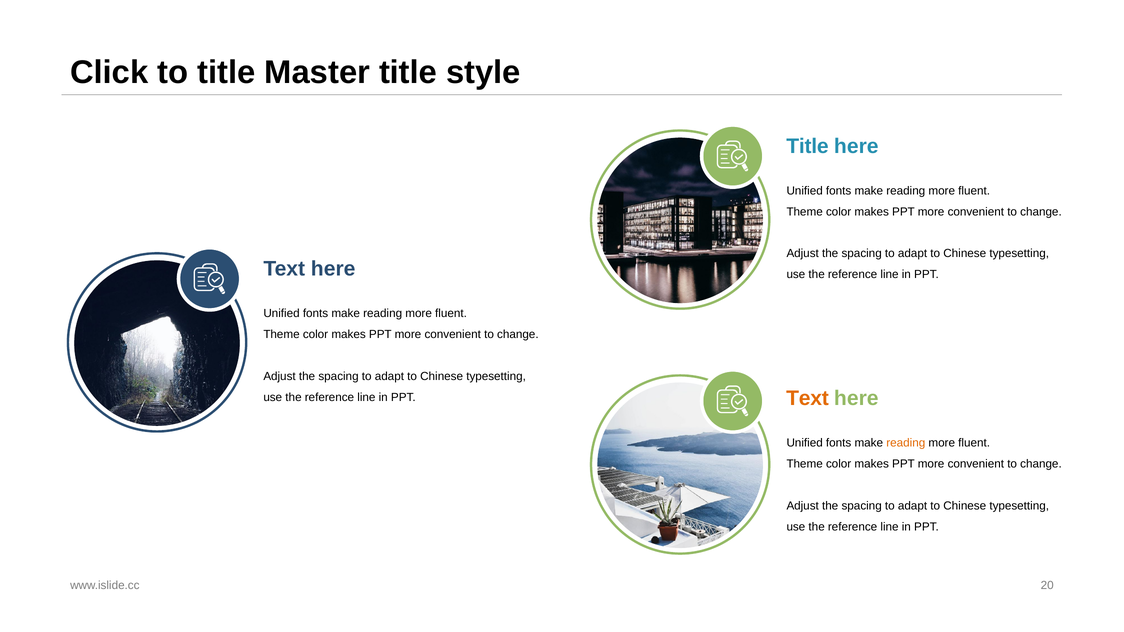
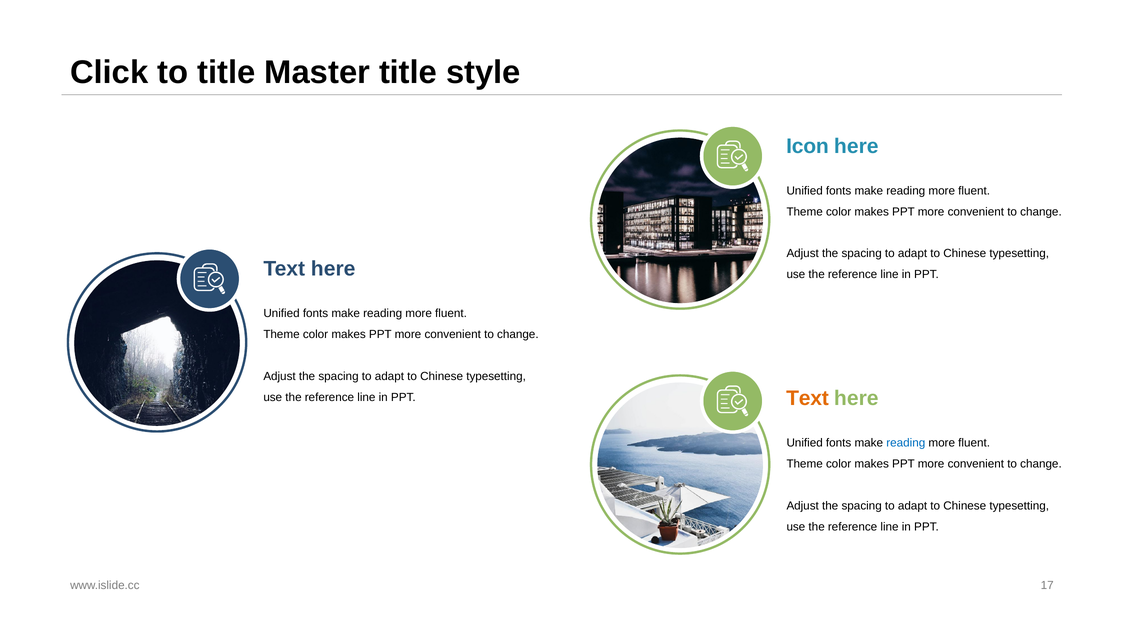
Title: Title -> Icon (807, 146)
reading colour: orange -> blue (906, 443)
20: 20 -> 17 (1047, 586)
